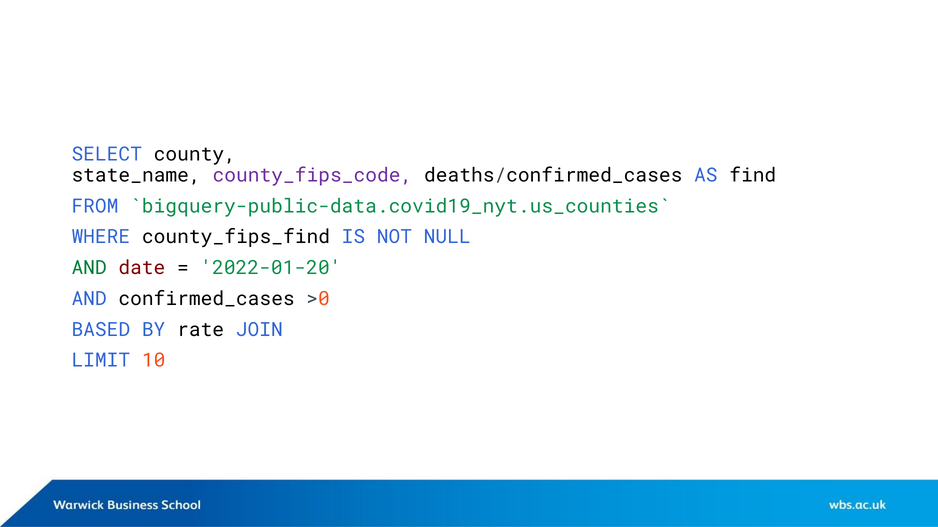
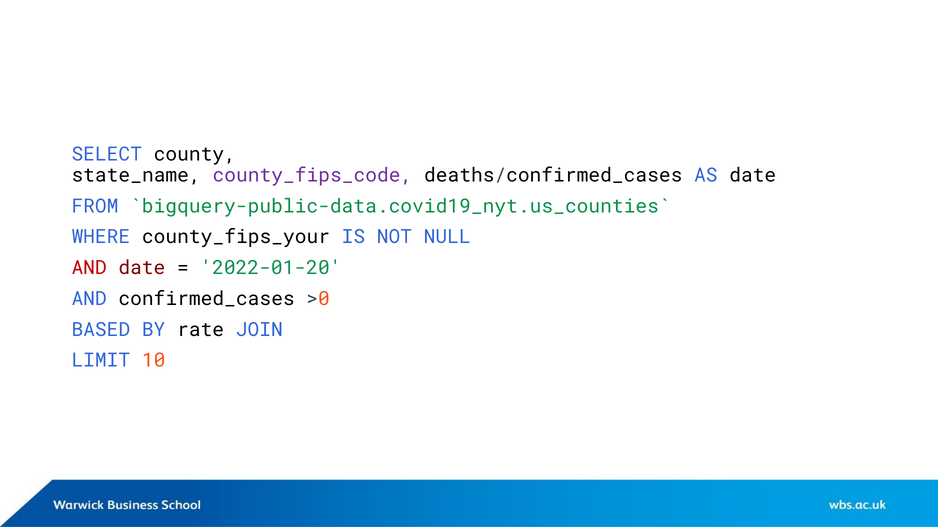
AS find: find -> date (753, 176)
county_fips_find: county_fips_find -> county_fips_your (236, 237)
AND colour: green -> red (89, 268)
